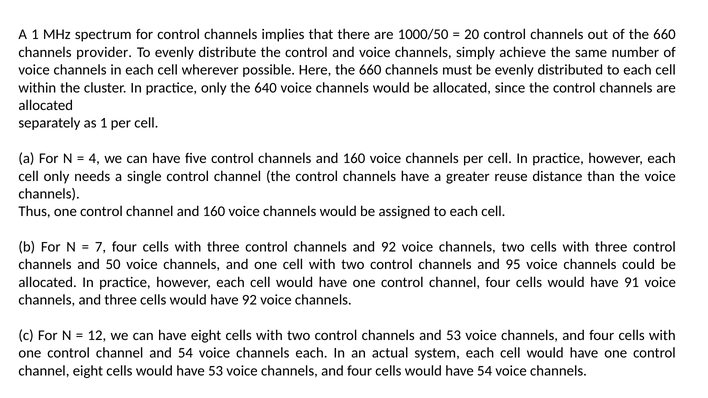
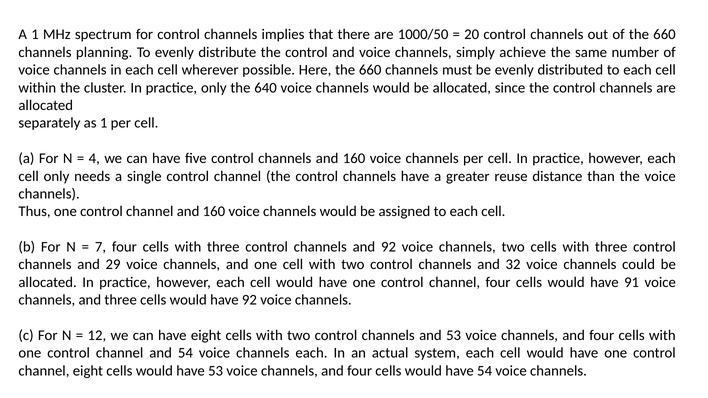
provider: provider -> planning (104, 52)
50: 50 -> 29 (113, 265)
95: 95 -> 32 (513, 265)
